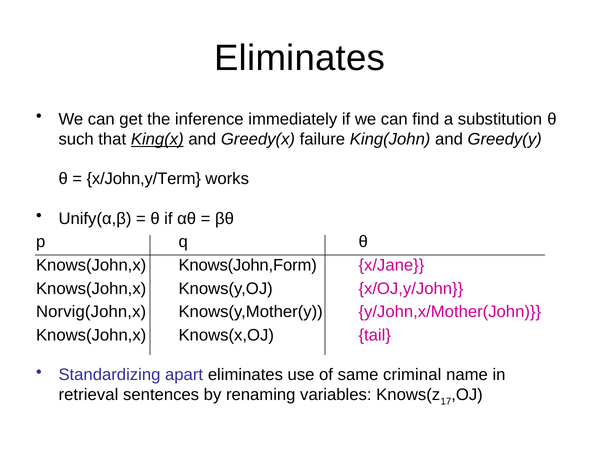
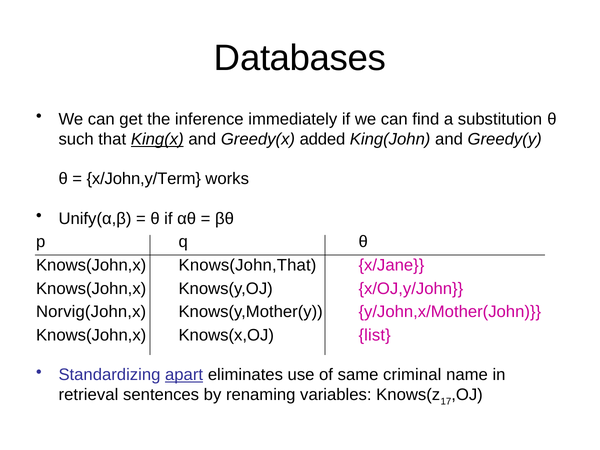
Eliminates: Eliminates -> Databases (300, 58)
failure: failure -> added (322, 139)
Knows(John,Form: Knows(John,Form -> Knows(John,That (247, 265)
tail: tail -> list (375, 335)
apart underline: none -> present (184, 375)
